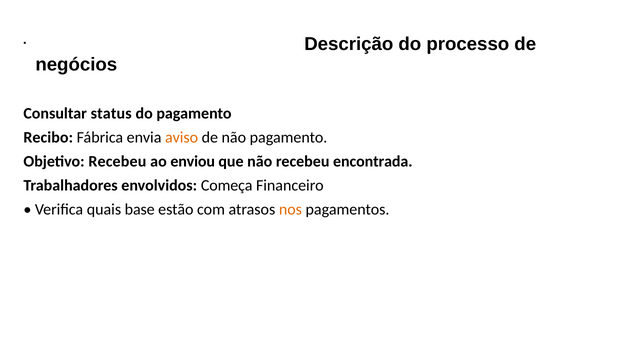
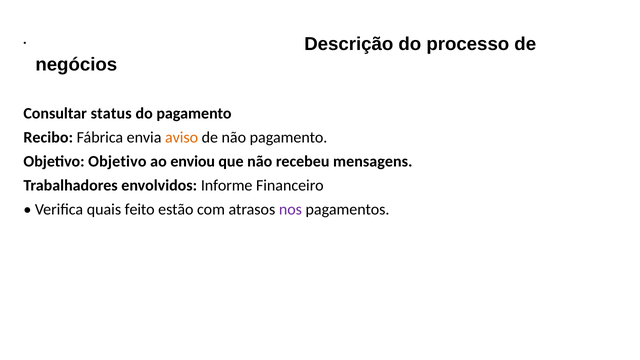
Objetivo Recebeu: Recebeu -> Objetivo (117, 162)
encontrada: encontrada -> mensagens (373, 162)
Começa: Começa -> Informe (227, 186)
base: base -> feito (140, 209)
nos colour: orange -> purple (290, 209)
